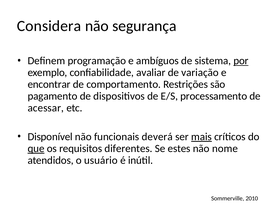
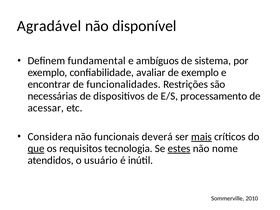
Considera: Considera -> Agradável (49, 26)
segurança: segurança -> disponível (144, 26)
programação: programação -> fundamental (97, 61)
por underline: present -> none (241, 61)
de variação: variação -> exemplo (200, 73)
comportamento: comportamento -> funcionalidades (124, 84)
pagamento: pagamento -> necessárias (53, 96)
Disponível: Disponível -> Considera (50, 137)
diferentes: diferentes -> tecnologia (129, 148)
estes underline: none -> present (179, 148)
